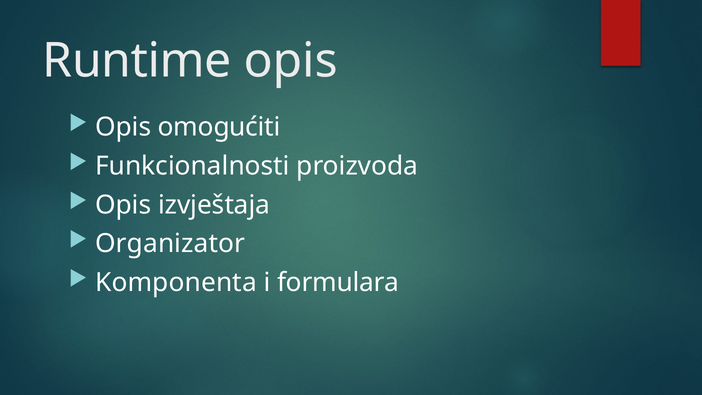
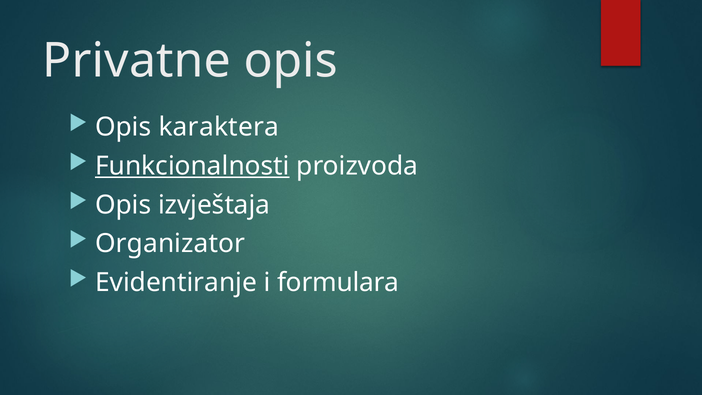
Runtime: Runtime -> Privatne (137, 61)
omogućiti: omogućiti -> karaktera (219, 127)
Funkcionalnosti underline: none -> present (192, 166)
Komponenta: Komponenta -> Evidentiranje (176, 283)
